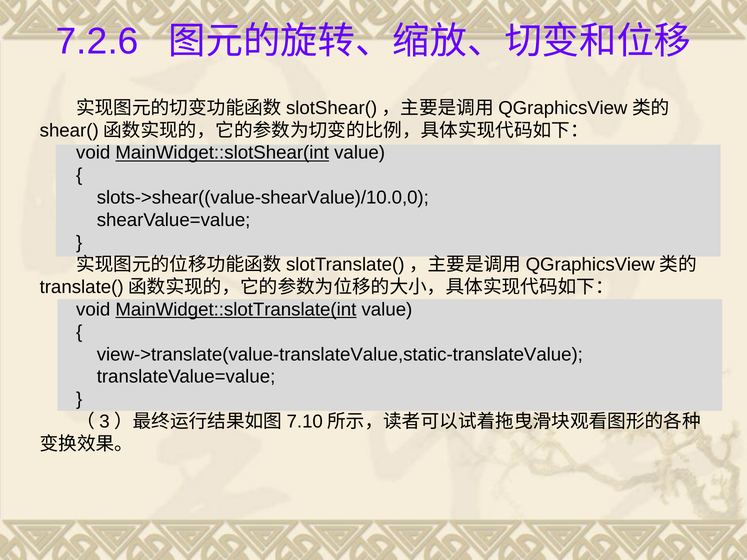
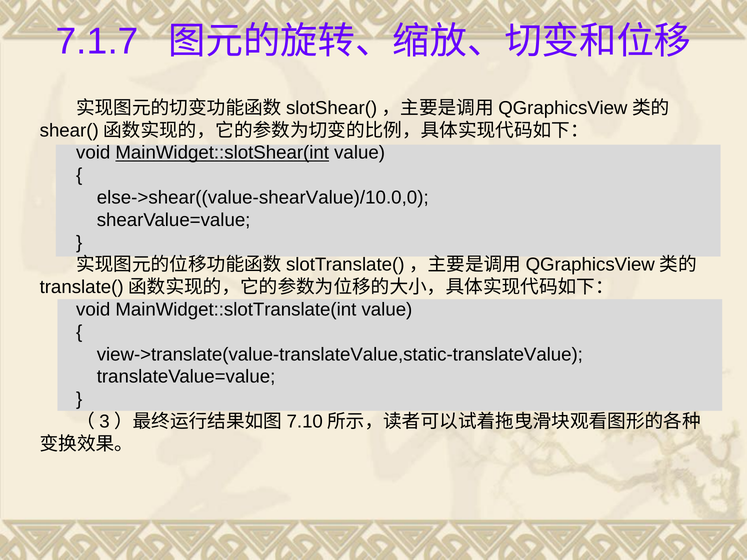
7.2.6: 7.2.6 -> 7.1.7 (97, 41)
slots->shear((value-shearValue)/10.0,0: slots->shear((value-shearValue)/10.0,0 -> else->shear((value-shearValue)/10.0,0 (263, 198)
MainWidget::slotTranslate(int underline: present -> none (236, 310)
